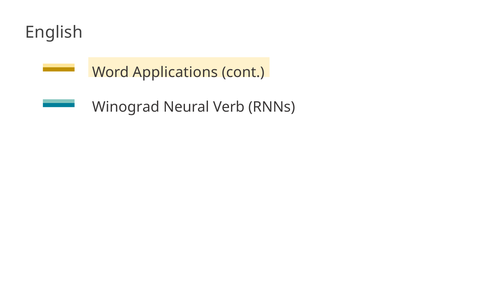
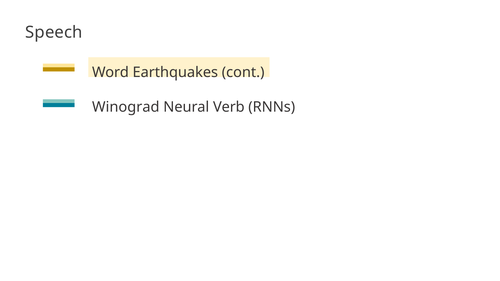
English: English -> Speech (54, 33)
Applications: Applications -> Earthquakes (175, 72)
